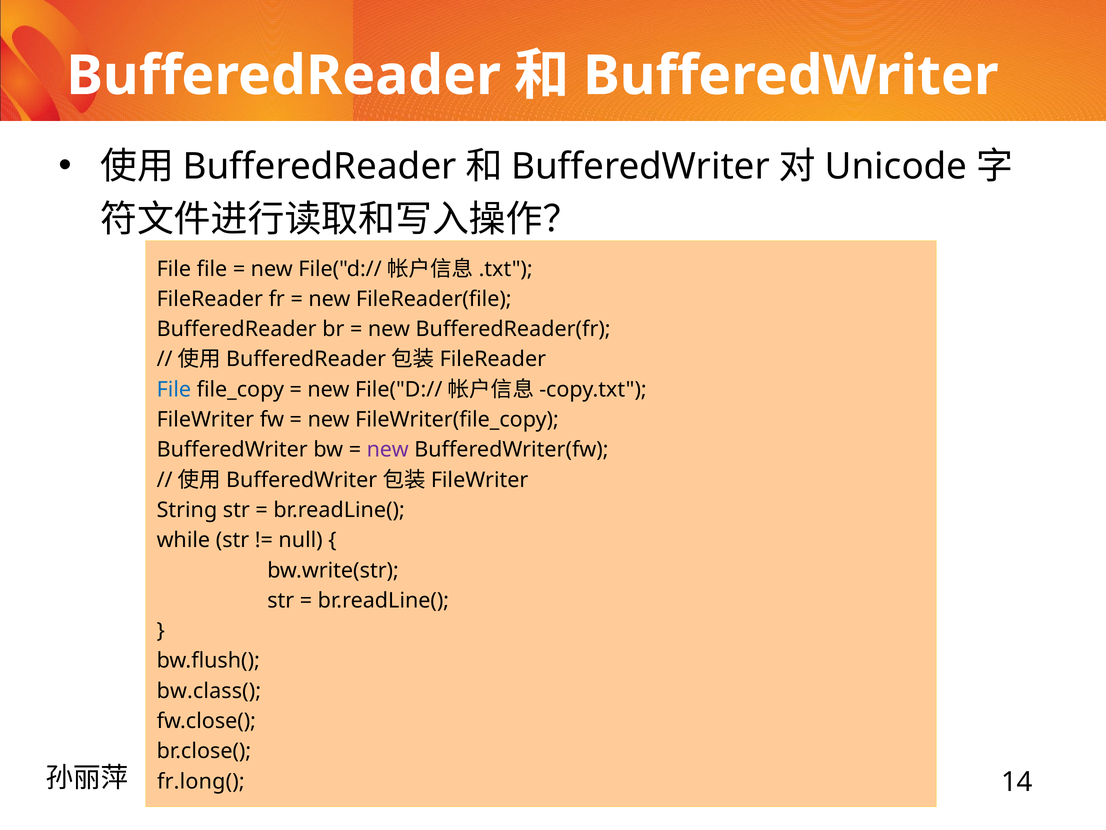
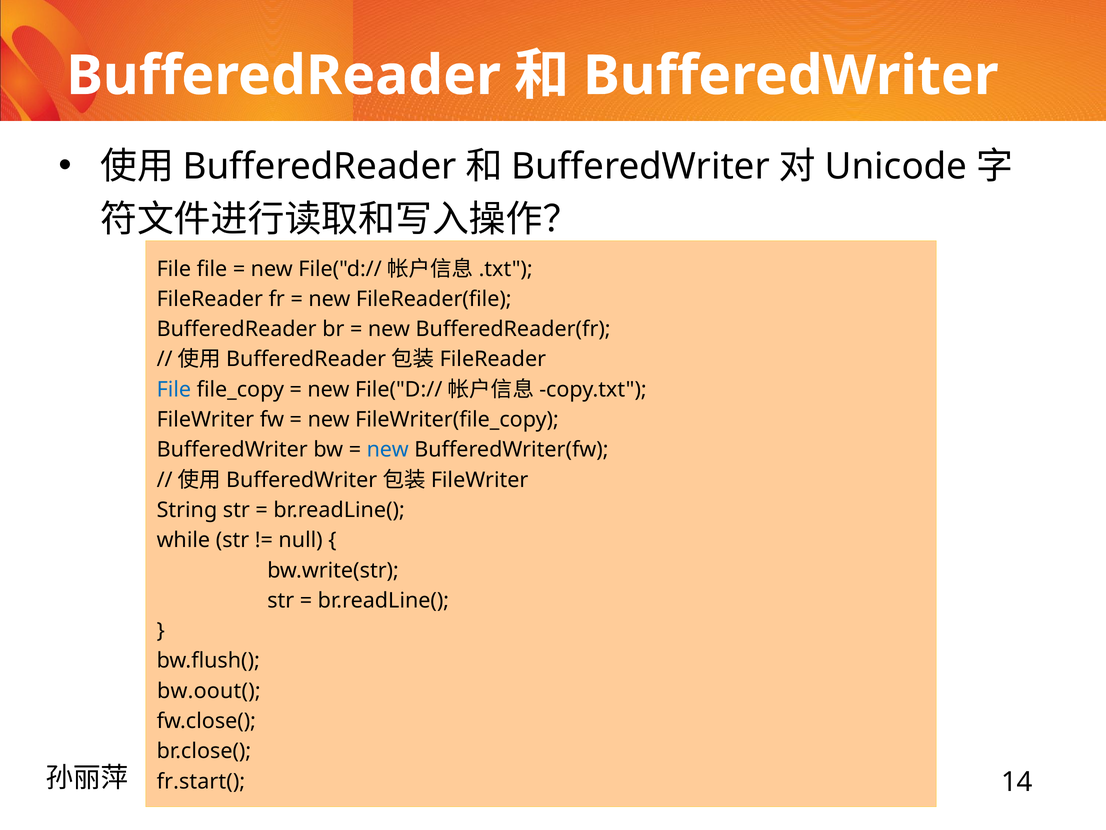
new colour: purple -> blue (388, 450)
bw.class(: bw.class( -> bw.oout( (209, 691)
fr.long(: fr.long( -> fr.start( (201, 781)
